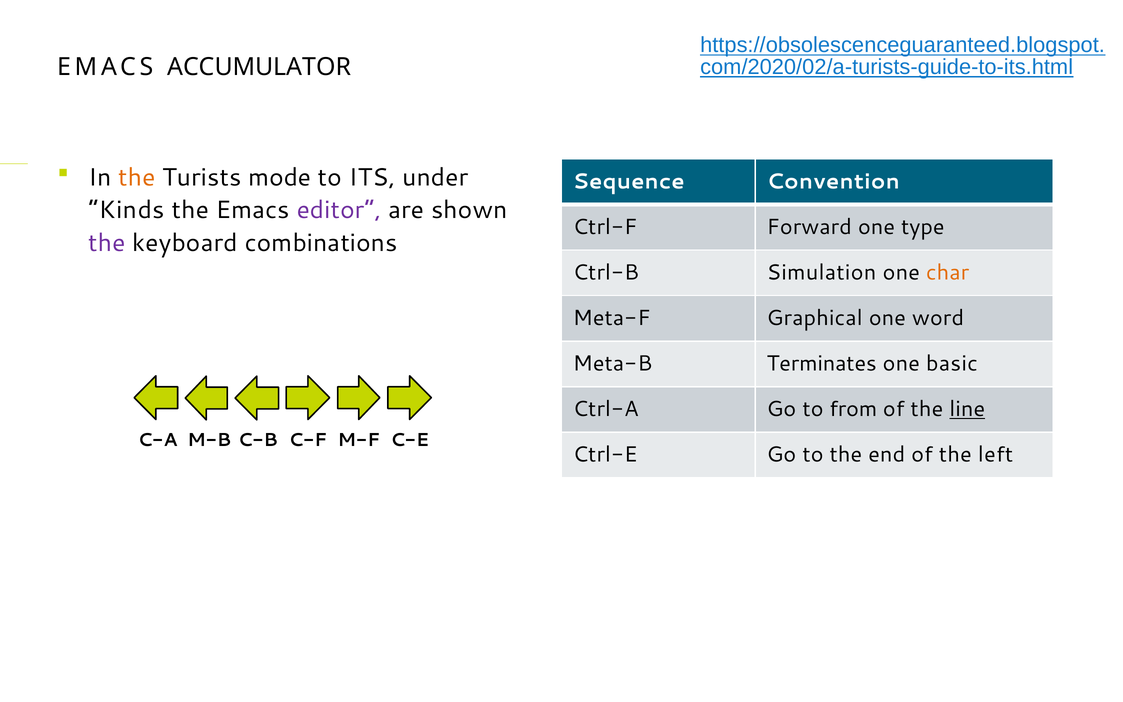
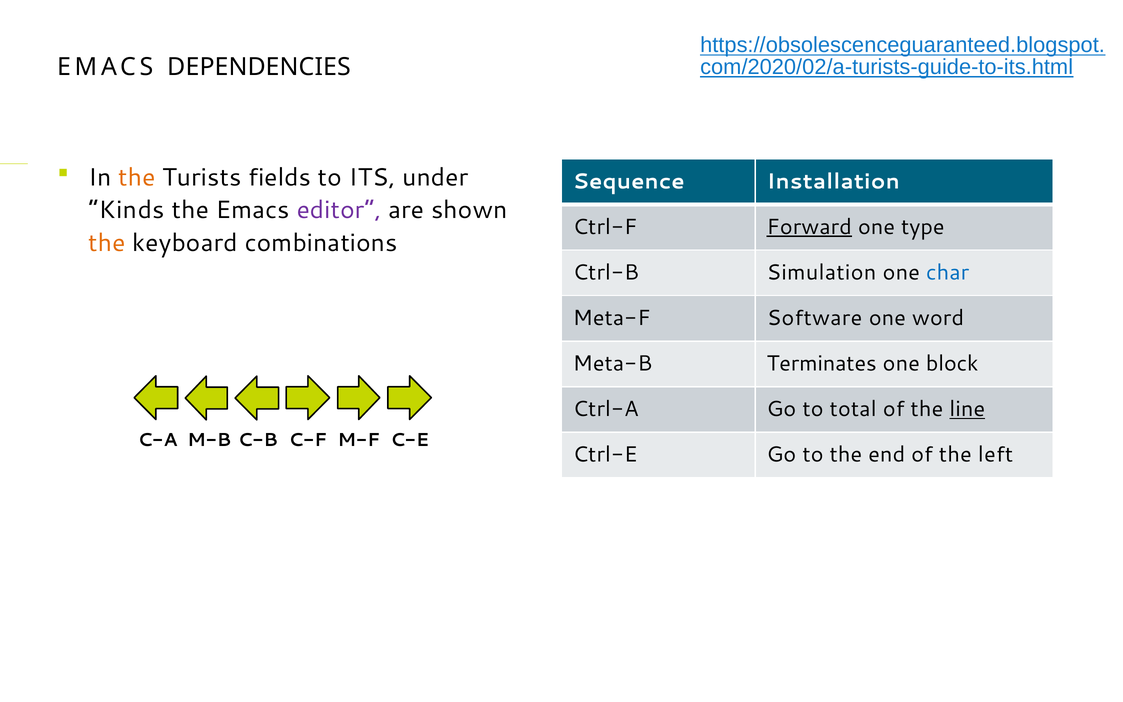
ACCUMULATOR: ACCUMULATOR -> DEPENDENCIES (259, 67)
mode: mode -> fields (280, 177)
Convention: Convention -> Installation (833, 181)
Forward underline: none -> present (809, 227)
the colour: purple -> orange (107, 243)
char colour: orange -> blue (948, 272)
Graphical: Graphical -> Software (815, 318)
basic: basic -> block (952, 363)
from: from -> total (853, 409)
